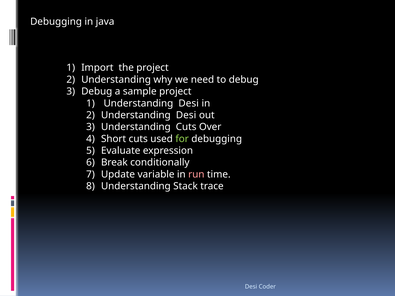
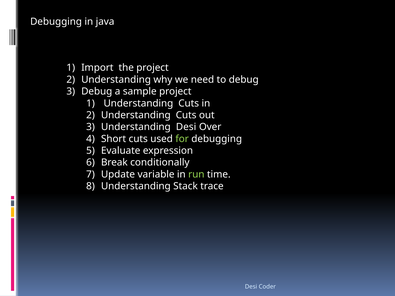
Desi: Desi -> Cuts (189, 103)
Desi: Desi -> Cuts (186, 115)
Understanding Cuts: Cuts -> Desi (186, 127)
run colour: pink -> light green (196, 174)
